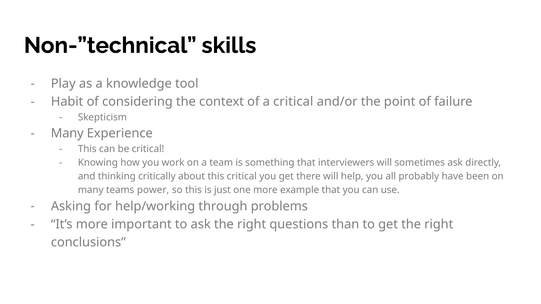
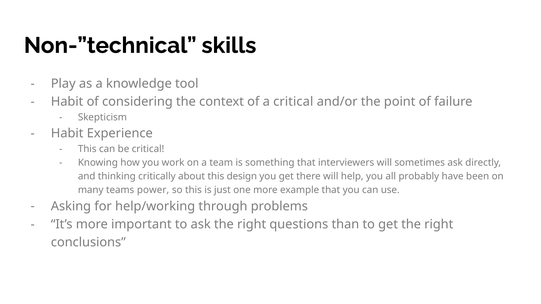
Many: Many -> Habit (67, 134)
this critical: critical -> design (242, 177)
